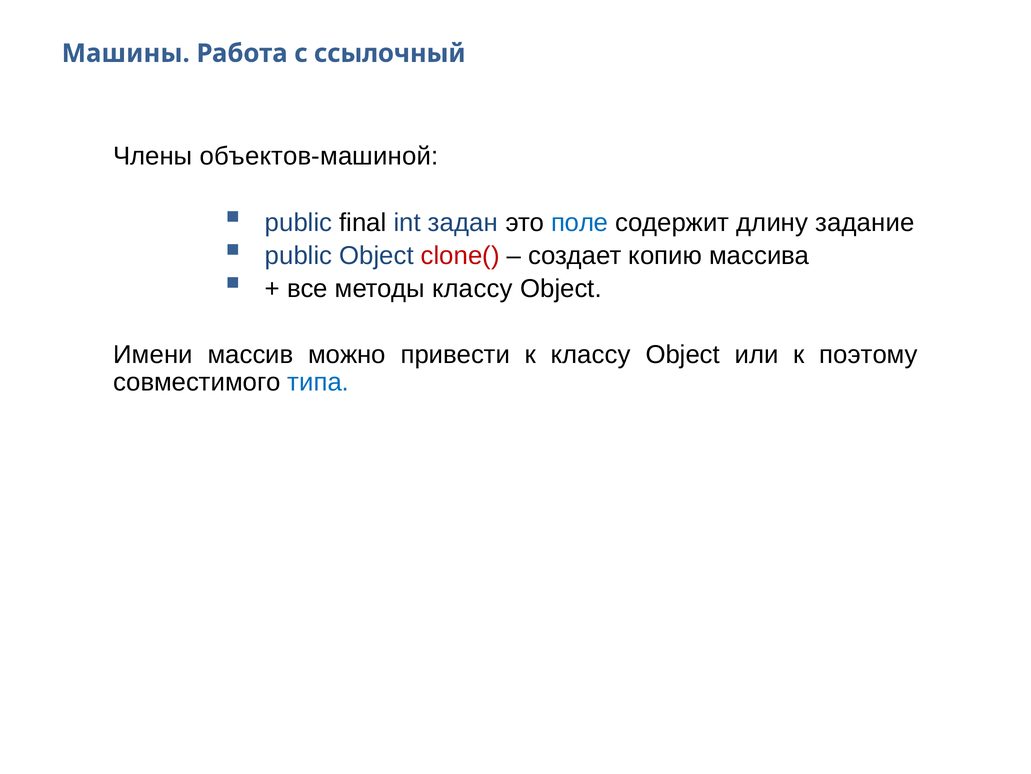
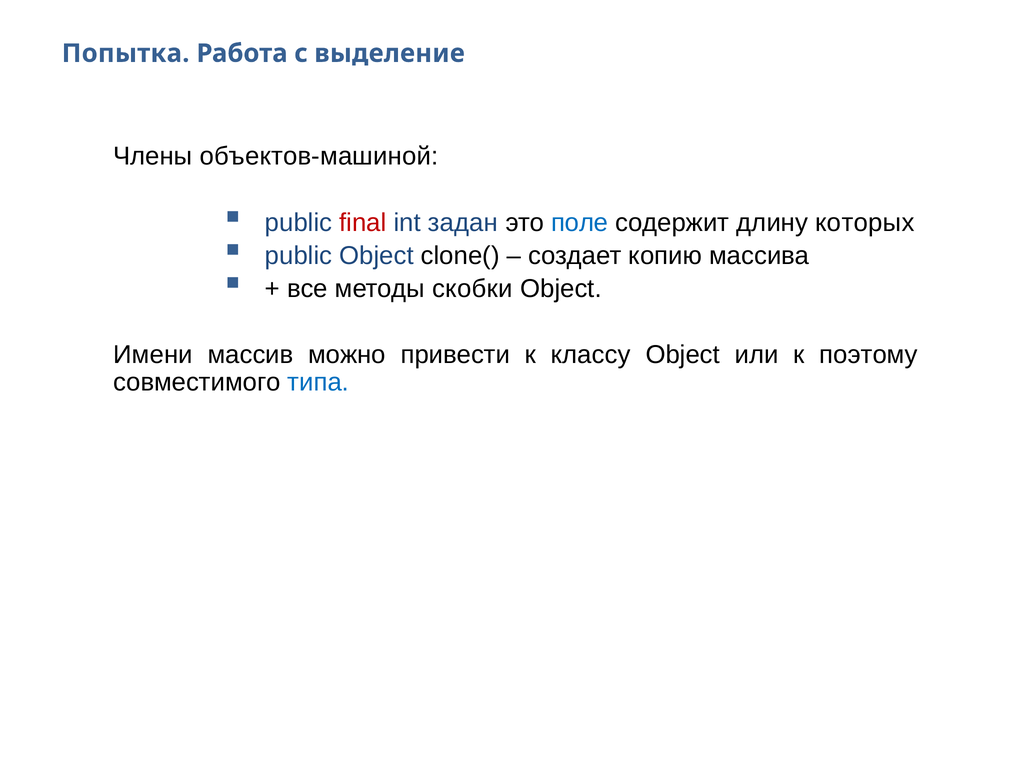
Машины: Машины -> Попытка (126, 53)
ссылочный: ссылочный -> выделение (390, 53)
final colour: black -> red (363, 222)
задание: задание -> которых (865, 222)
clone( colour: red -> black (460, 255)
методы классу: классу -> скобки (472, 288)
